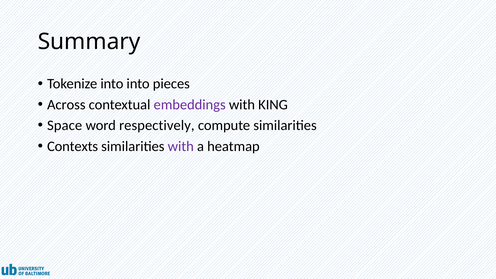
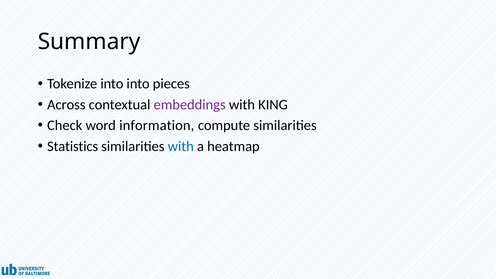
Space: Space -> Check (65, 125)
respectively: respectively -> information (157, 125)
Contexts: Contexts -> Statistics (73, 146)
with colour: purple -> blue (181, 146)
